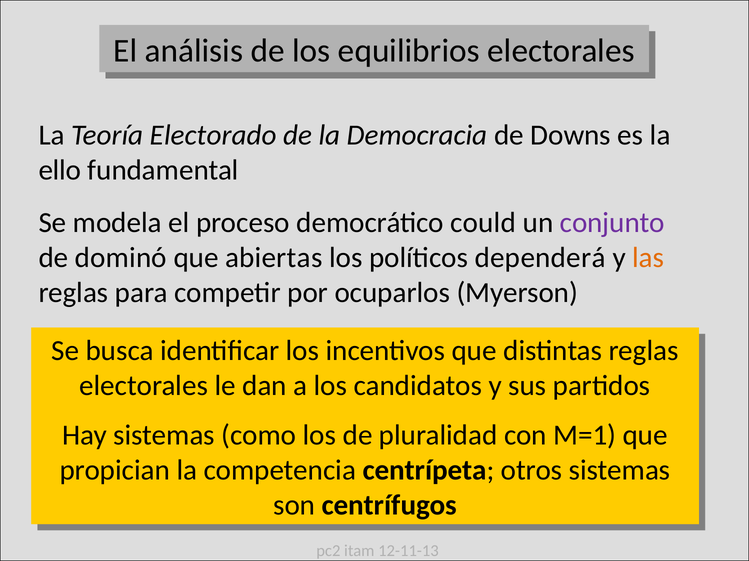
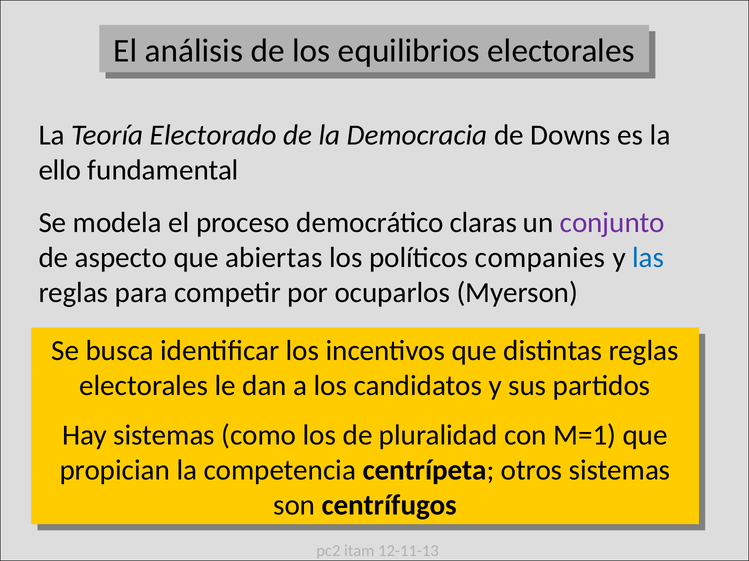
could: could -> claras (483, 223)
dominó: dominó -> aspecto (121, 258)
dependerá: dependerá -> companies (540, 258)
las colour: orange -> blue (648, 258)
